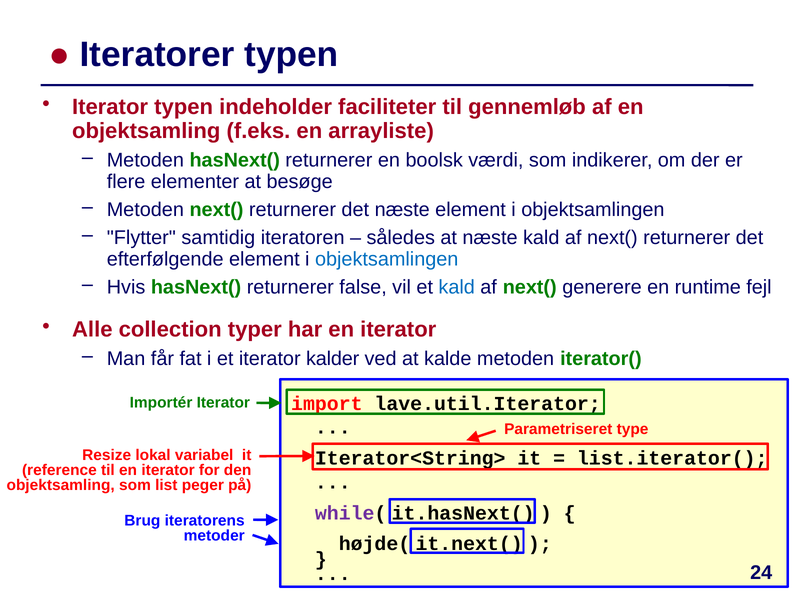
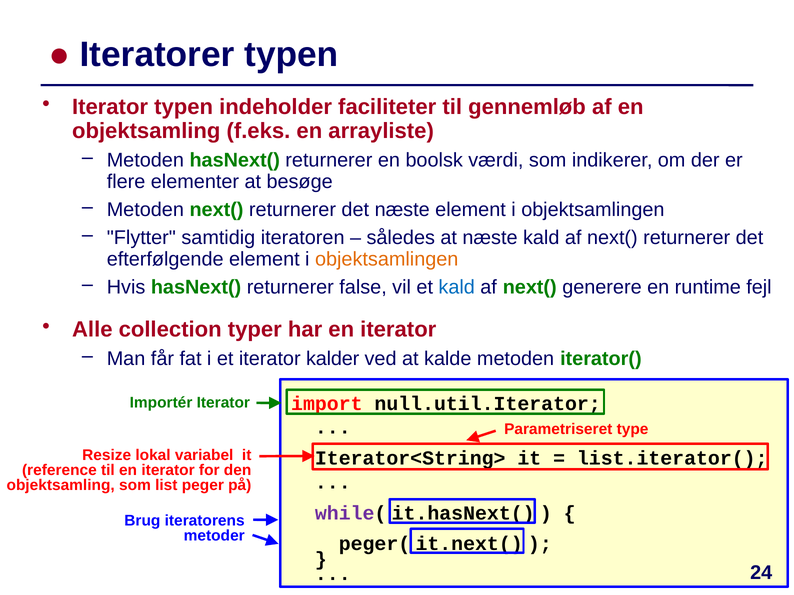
objektsamlingen colour: blue -> orange (387, 259)
lave.util.Iterator: lave.util.Iterator -> null.util.Iterator (488, 404)
højde(: højde( -> peger( (374, 544)
